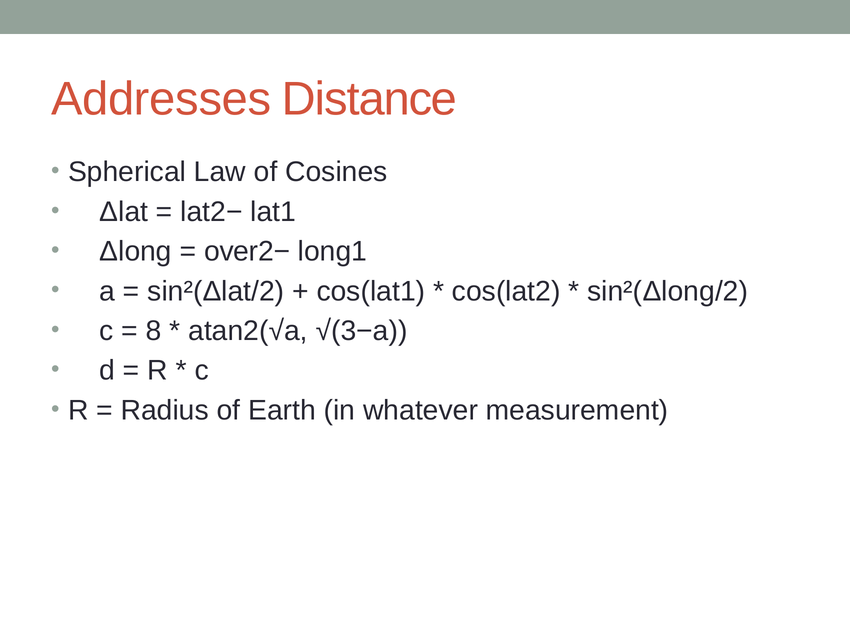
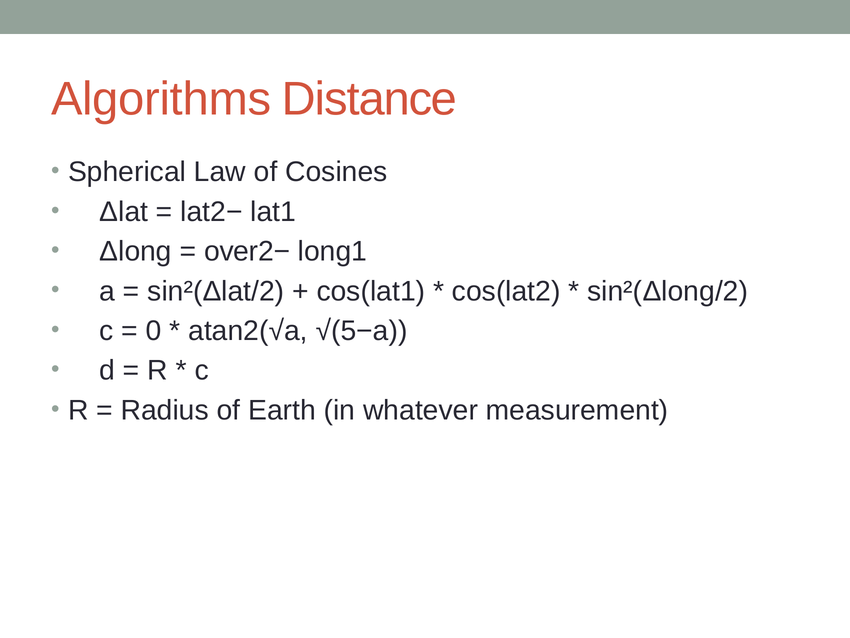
Addresses: Addresses -> Algorithms (161, 99)
8: 8 -> 0 (154, 331)
√(3−a: √(3−a -> √(5−a (362, 331)
